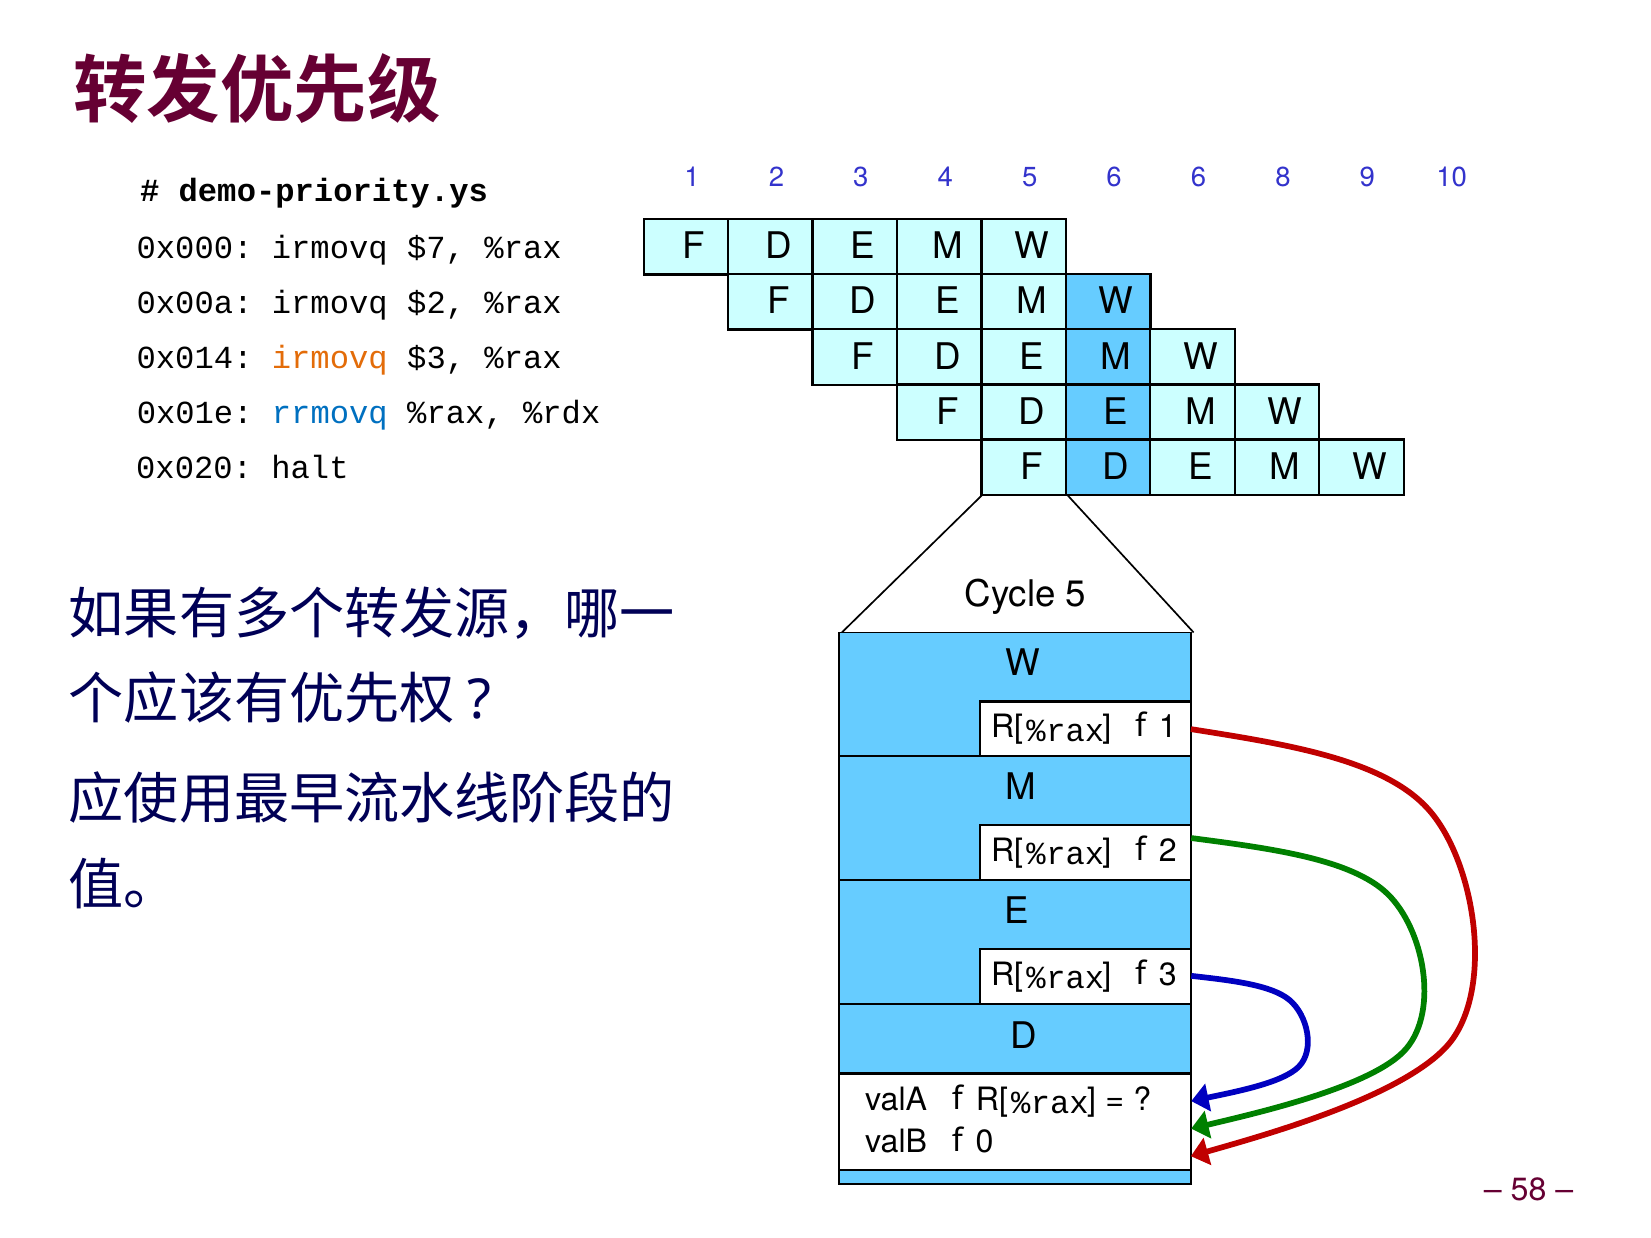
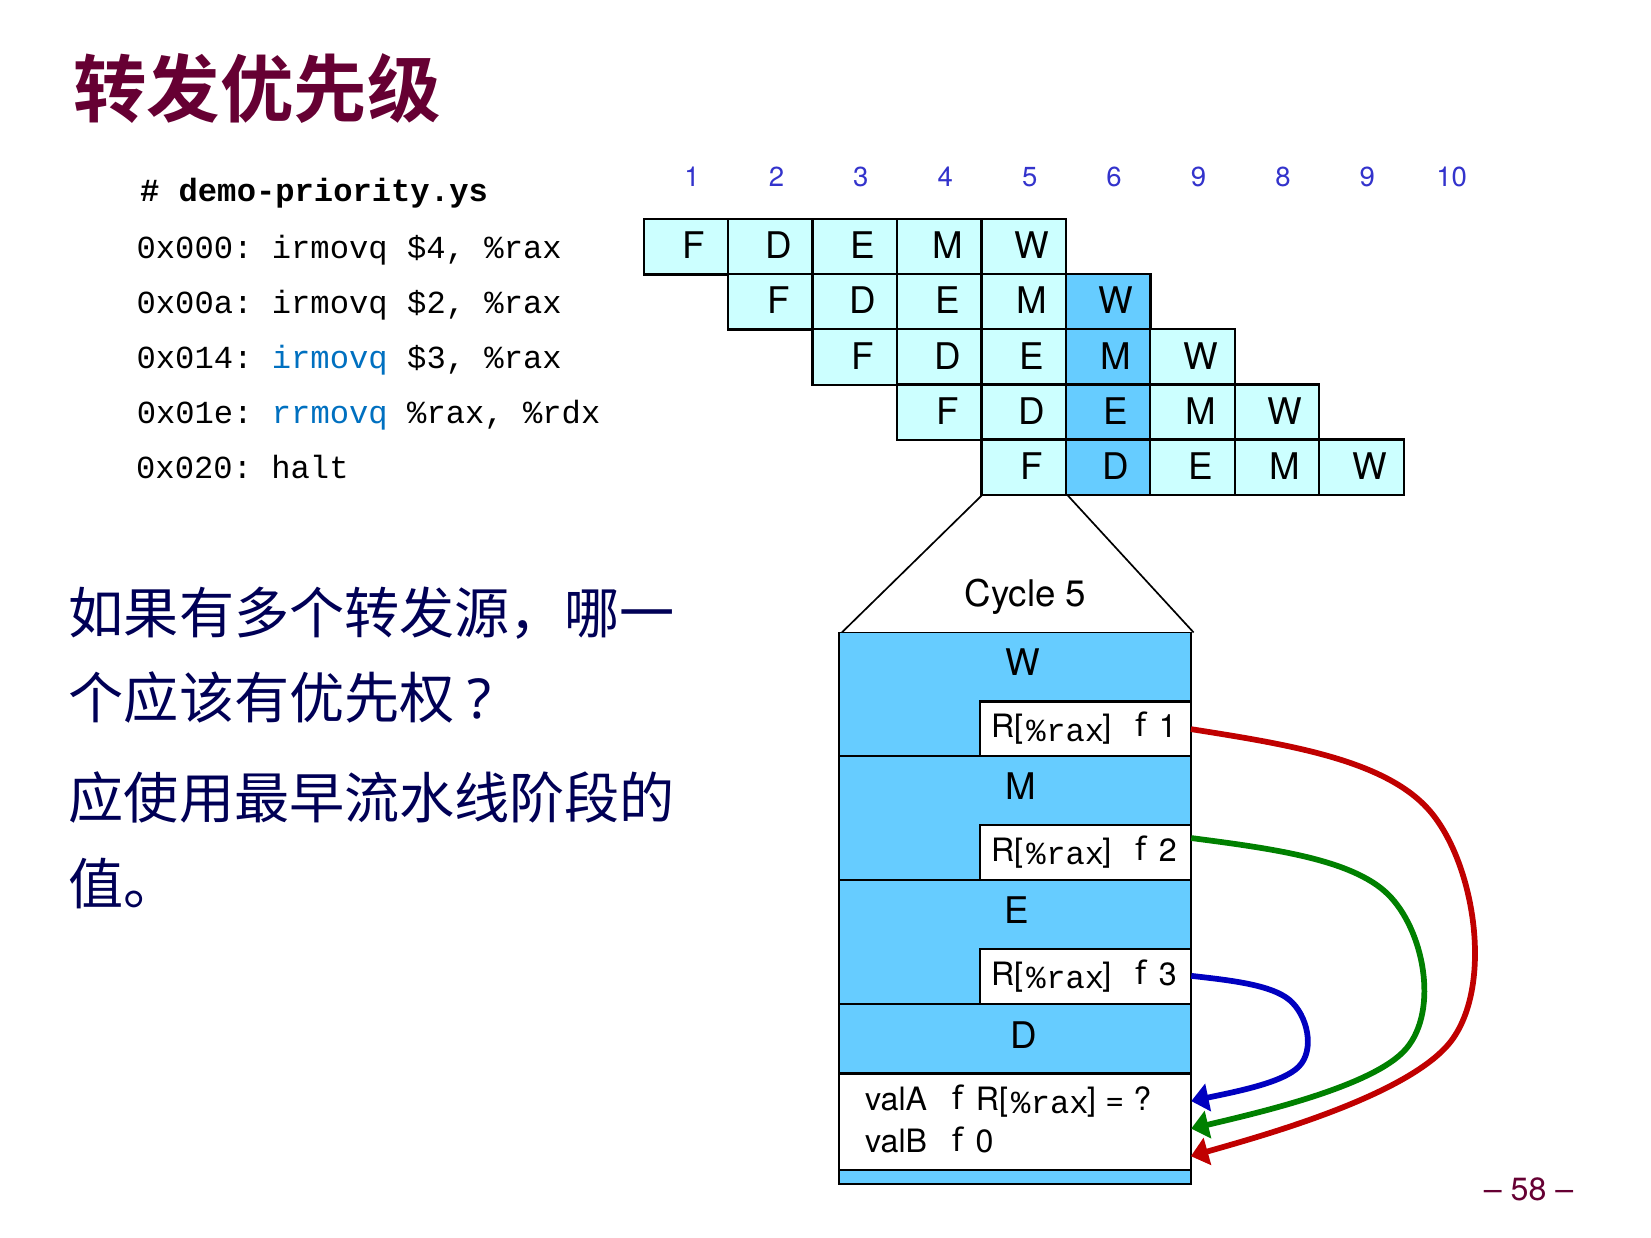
6 6: 6 -> 9 (1199, 177)
$7: $7 -> $4 (436, 247)
irmovq colour: orange -> blue (330, 358)
